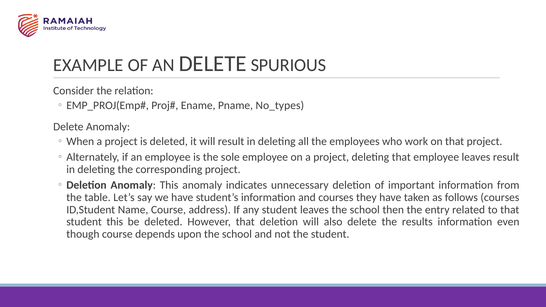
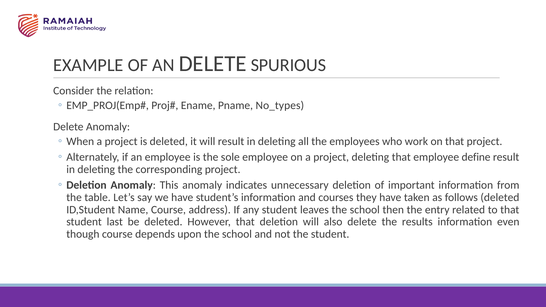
employee leaves: leaves -> define (476, 157)
follows courses: courses -> deleted (500, 197)
student this: this -> last (115, 222)
